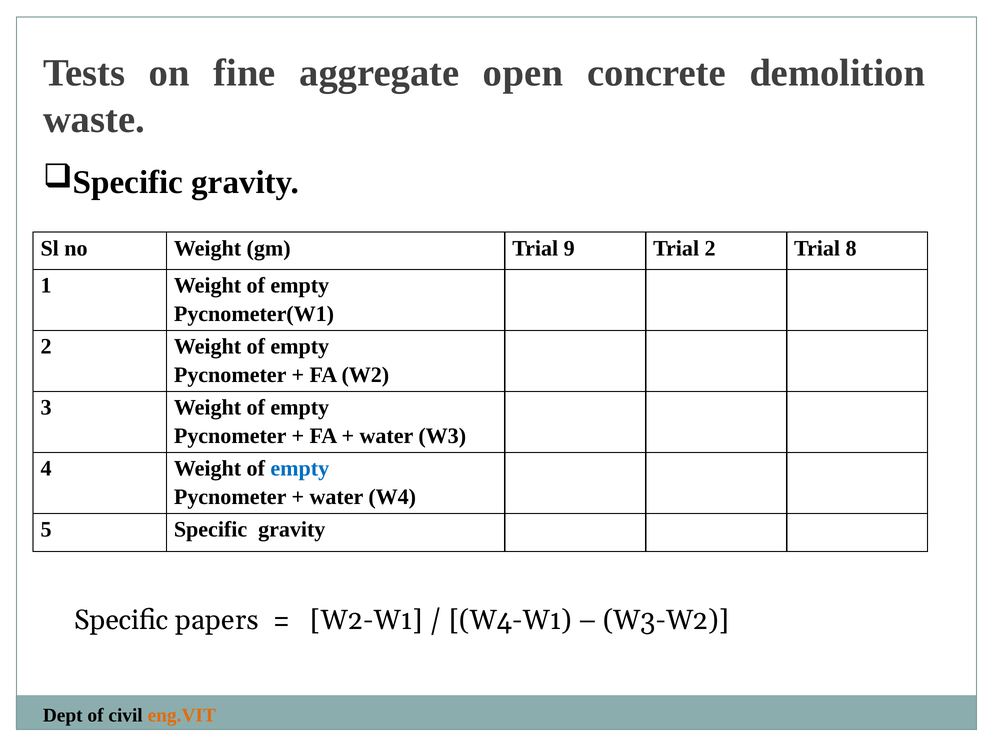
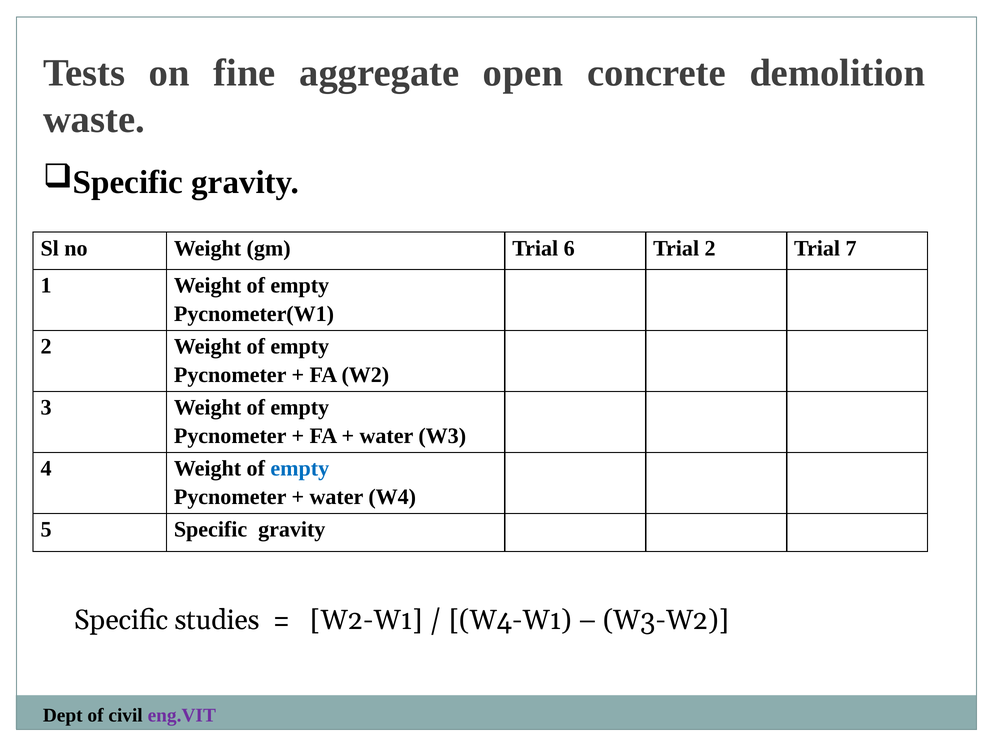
9: 9 -> 6 (569, 248)
8: 8 -> 7 (851, 248)
papers: papers -> studies (217, 620)
eng.VIT colour: orange -> purple (182, 715)
